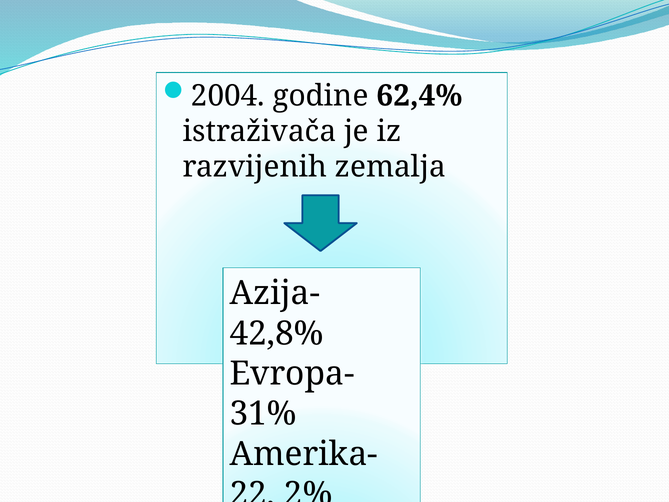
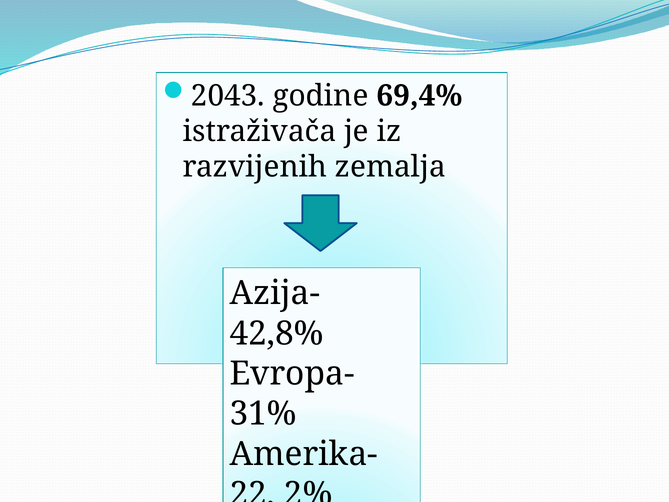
2004: 2004 -> 2043 (228, 96)
62,4%: 62,4% -> 69,4% (419, 96)
